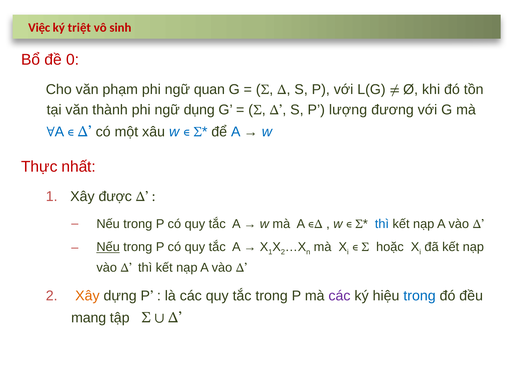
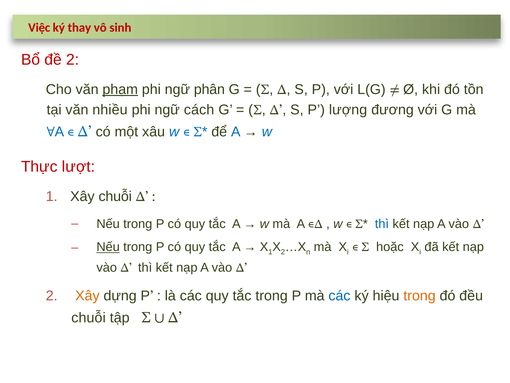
triệt: triệt -> thay (79, 27)
đề 0: 0 -> 2 (73, 60)
phạm underline: none -> present (120, 89)
quan: quan -> phân (209, 89)
thành: thành -> nhiều (110, 110)
dụng: dụng -> cách (199, 110)
nhất: nhất -> lượt (78, 166)
Xây được: được -> chuỗi (115, 196)
các colour: purple -> blue (339, 295)
trong colour: blue -> orange (420, 295)
mang: mang -> chuỗi (89, 317)
